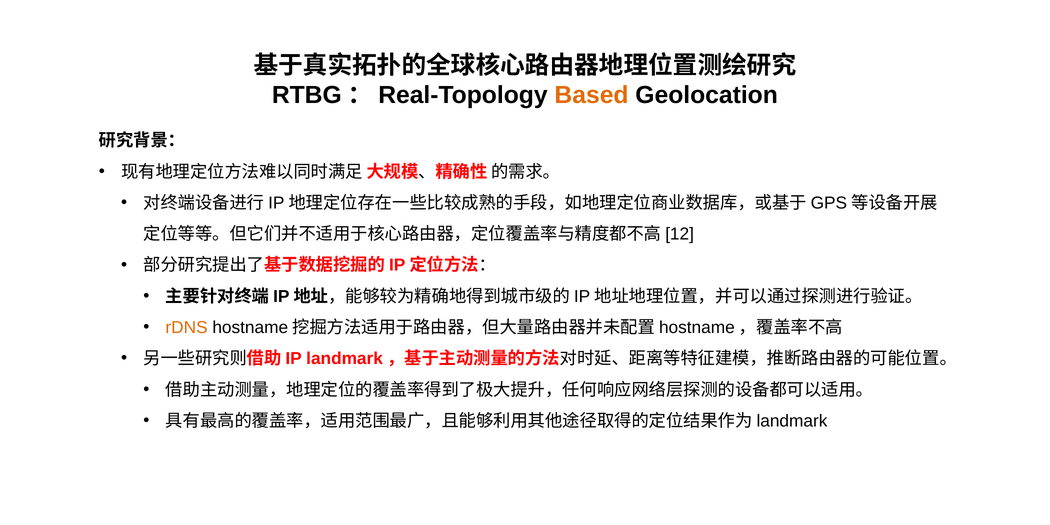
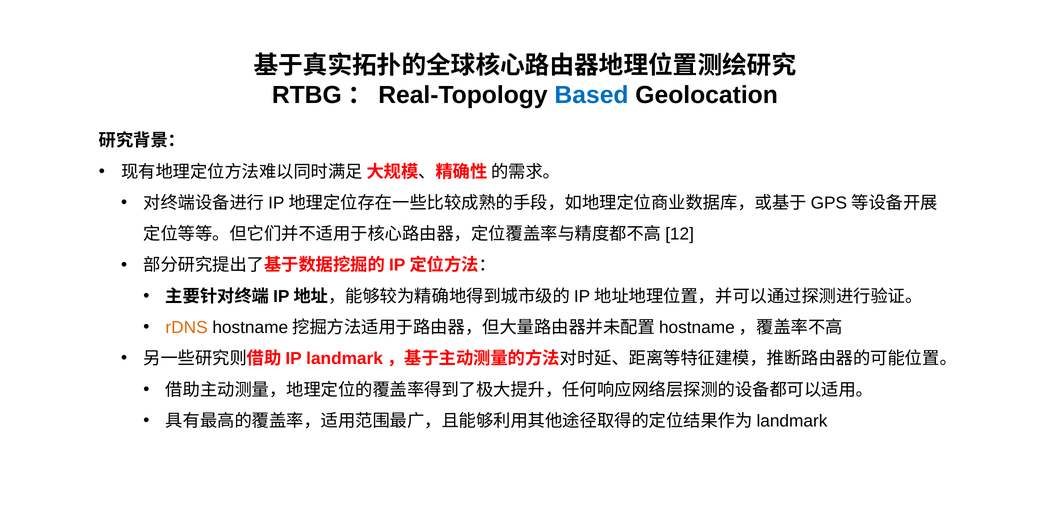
Based colour: orange -> blue (592, 95)
